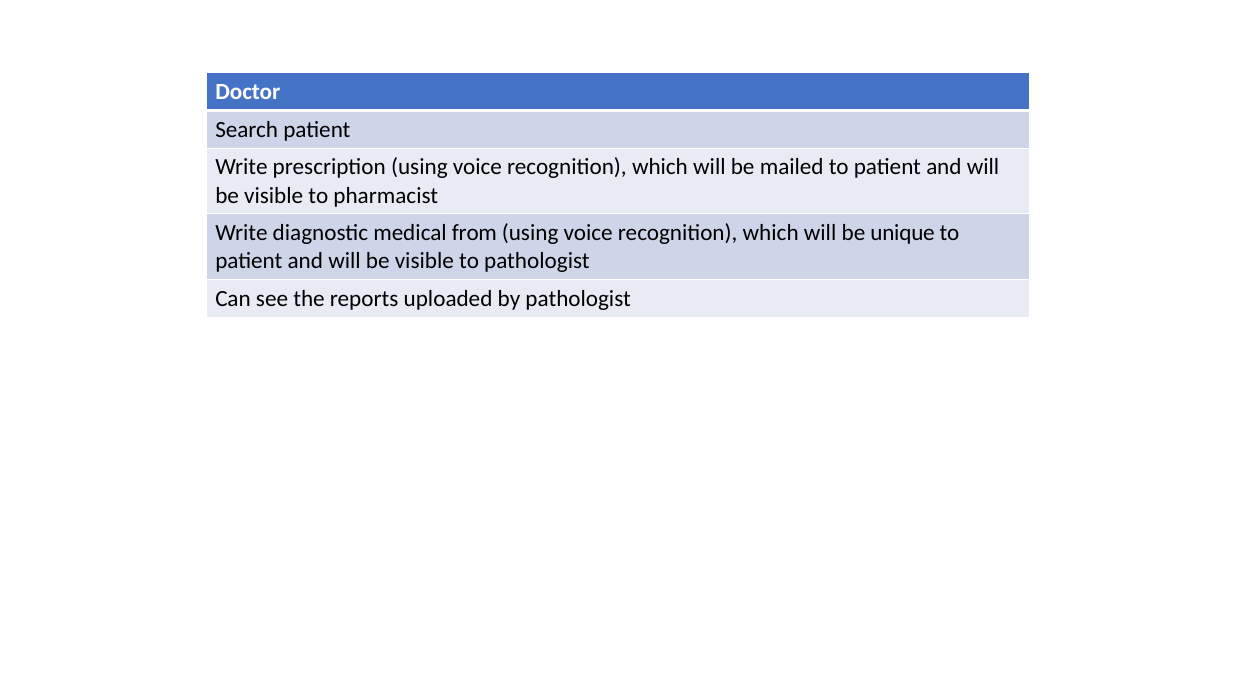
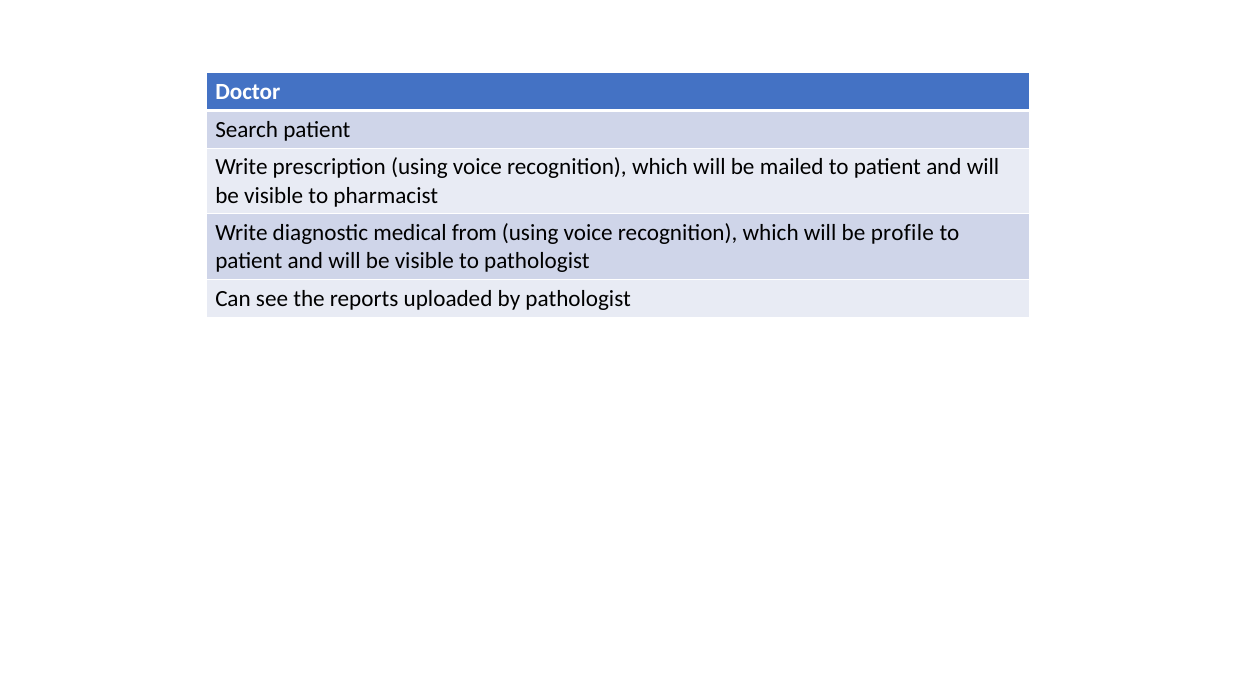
unique: unique -> profile (902, 233)
